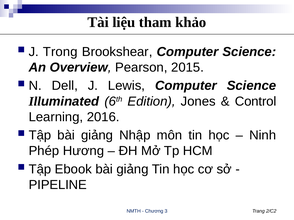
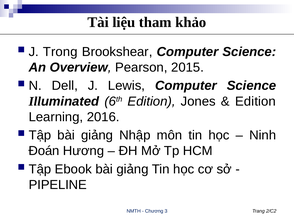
Control: Control -> Edition (255, 102)
Phép: Phép -> Đoán (44, 151)
